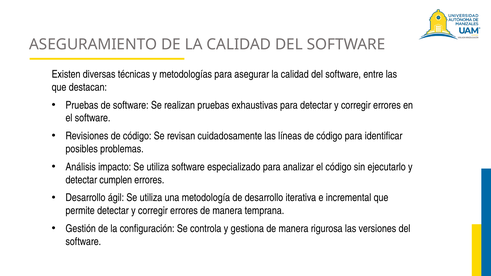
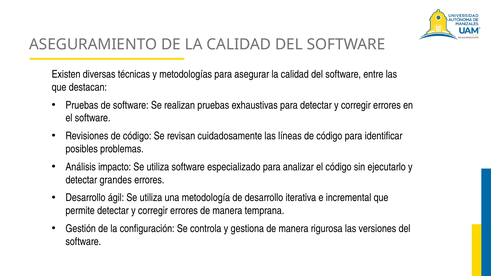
cumplen: cumplen -> grandes (116, 180)
